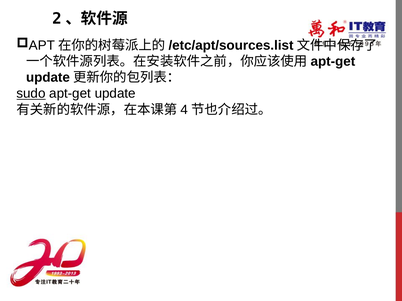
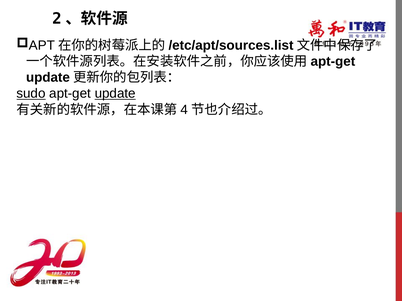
update underline: none -> present (115, 94)
